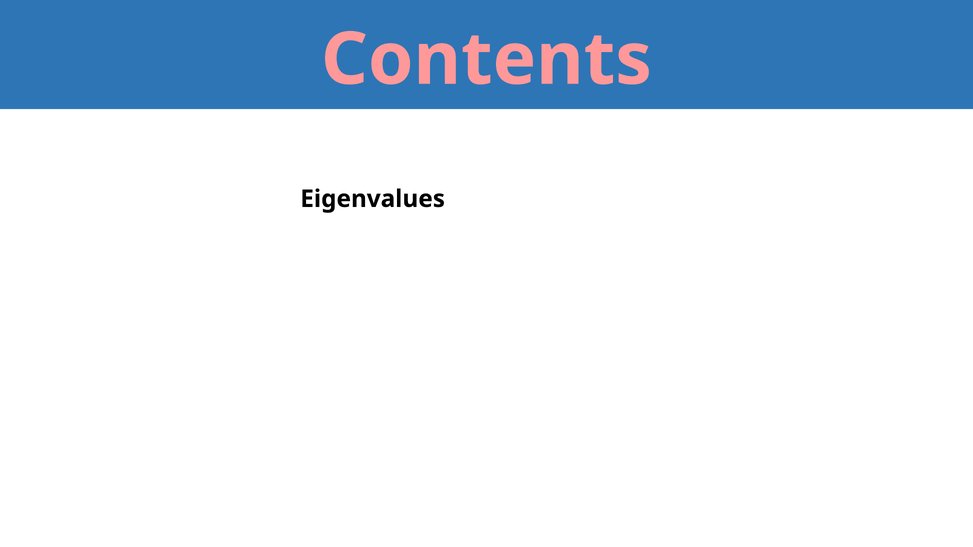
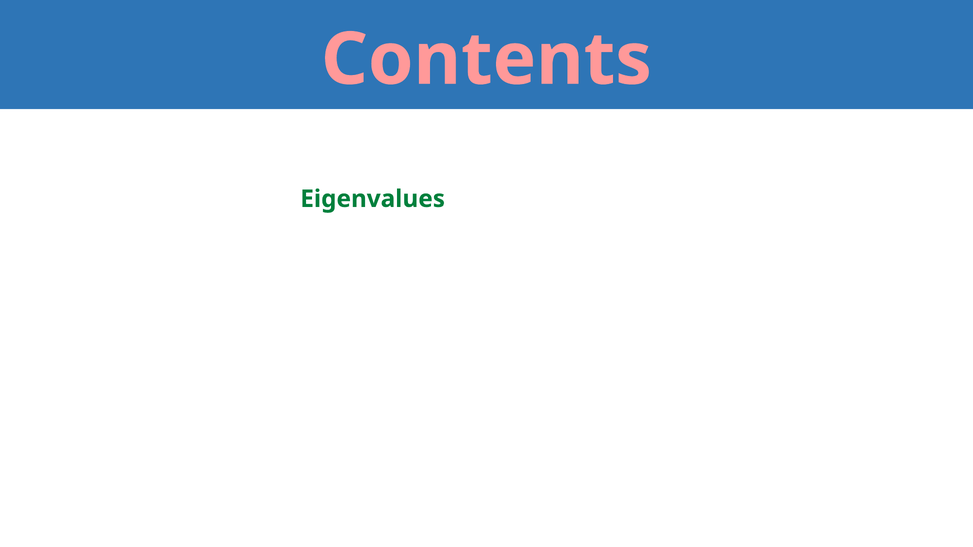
Eigenvalues colour: black -> green (373, 199)
